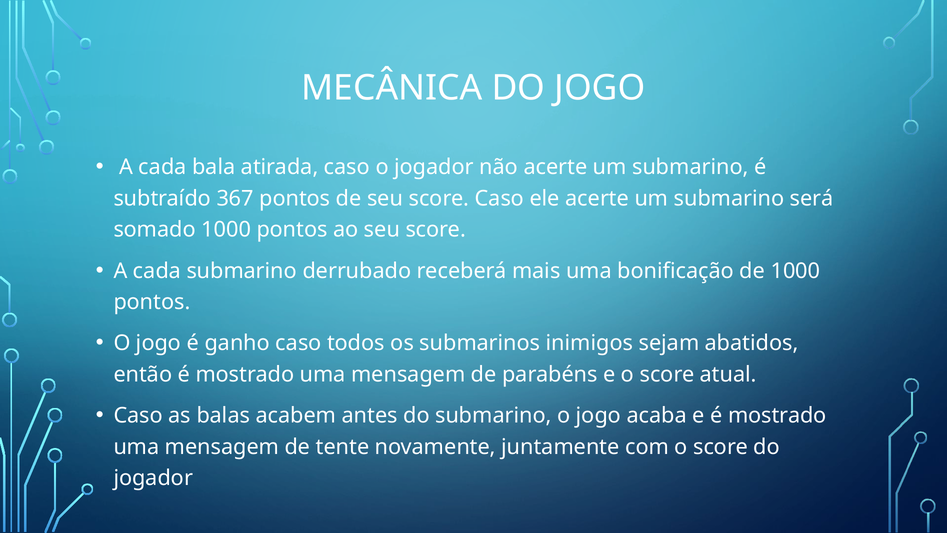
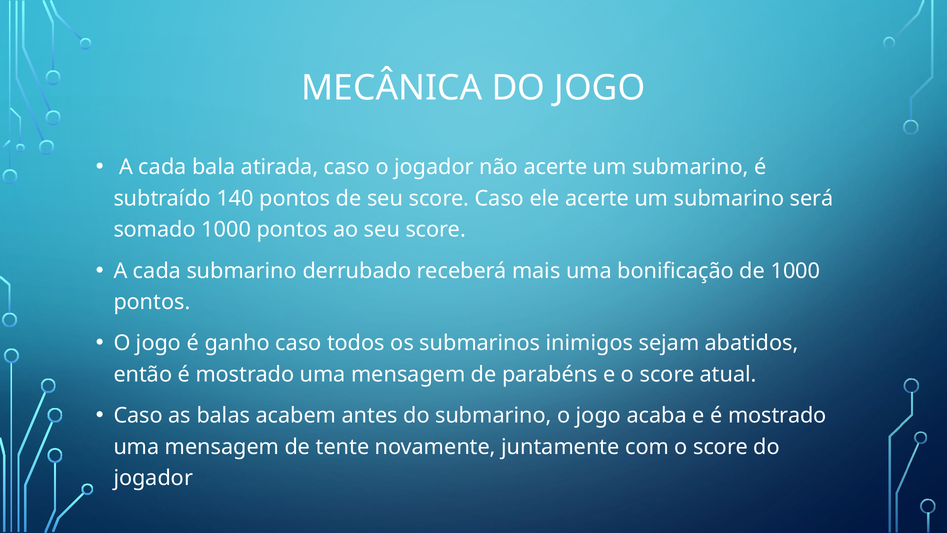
367: 367 -> 140 (235, 198)
